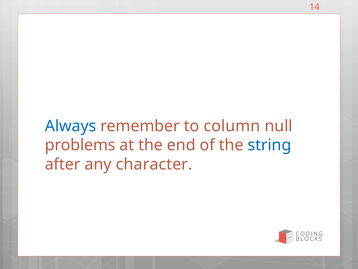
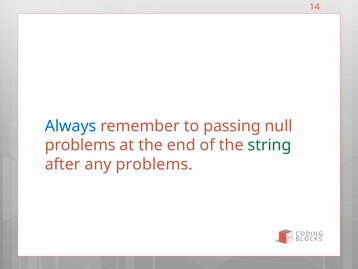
column: column -> passing (232, 126)
string colour: blue -> green (270, 145)
any character: character -> problems (154, 164)
